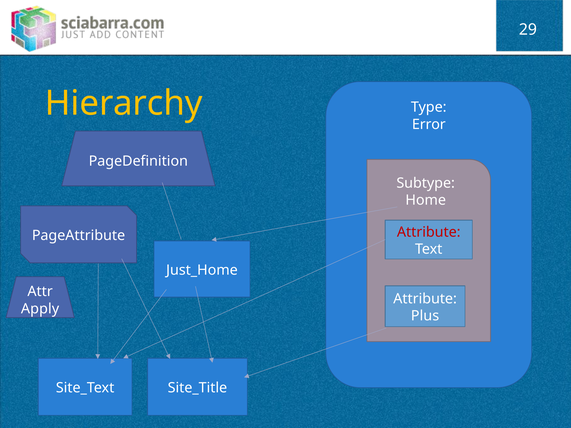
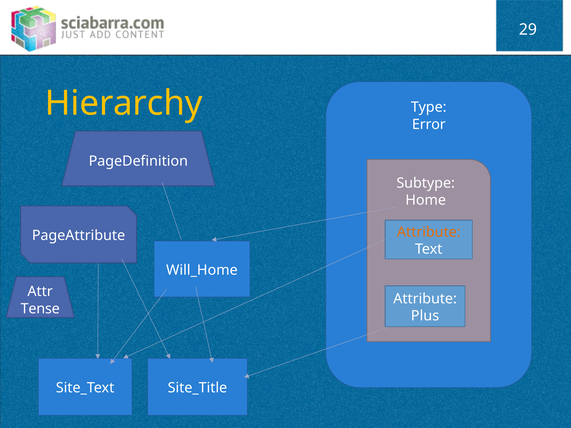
Attribute colour: red -> orange (429, 232)
Just_Home: Just_Home -> Will_Home (202, 270)
Apply: Apply -> Tense (40, 309)
